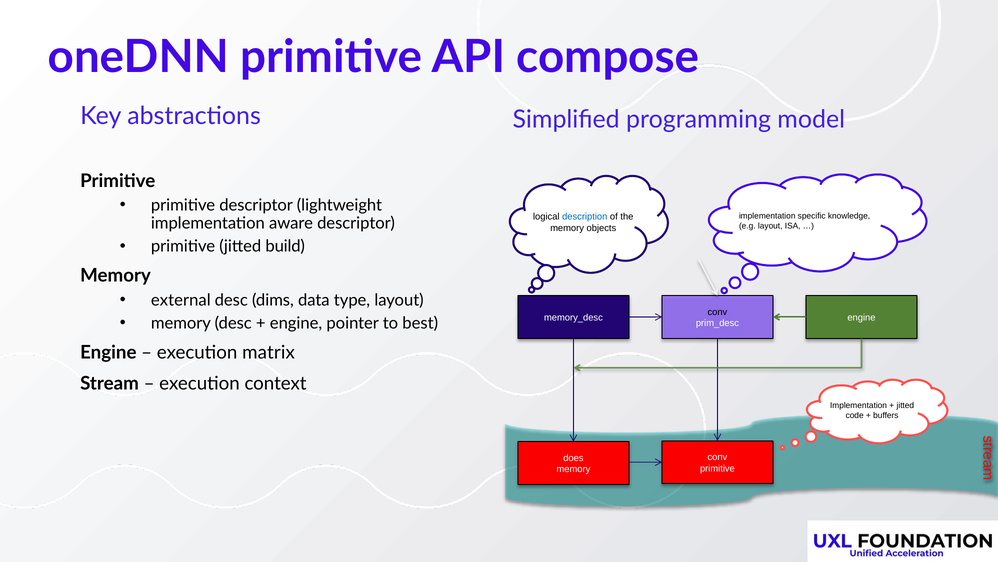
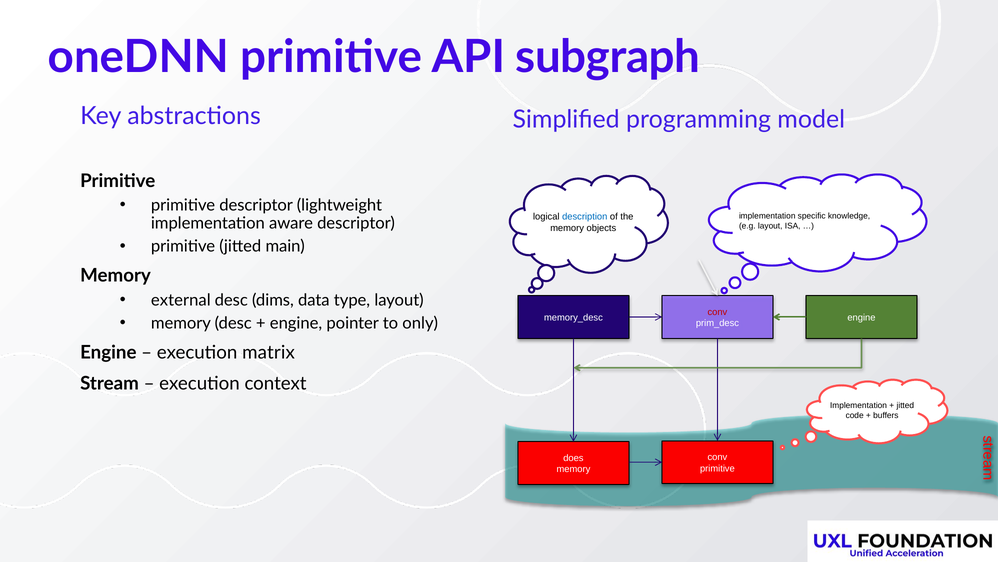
compose: compose -> subgraph (608, 57)
build: build -> main (285, 246)
conv colour: black -> red (717, 312)
best: best -> only (420, 323)
